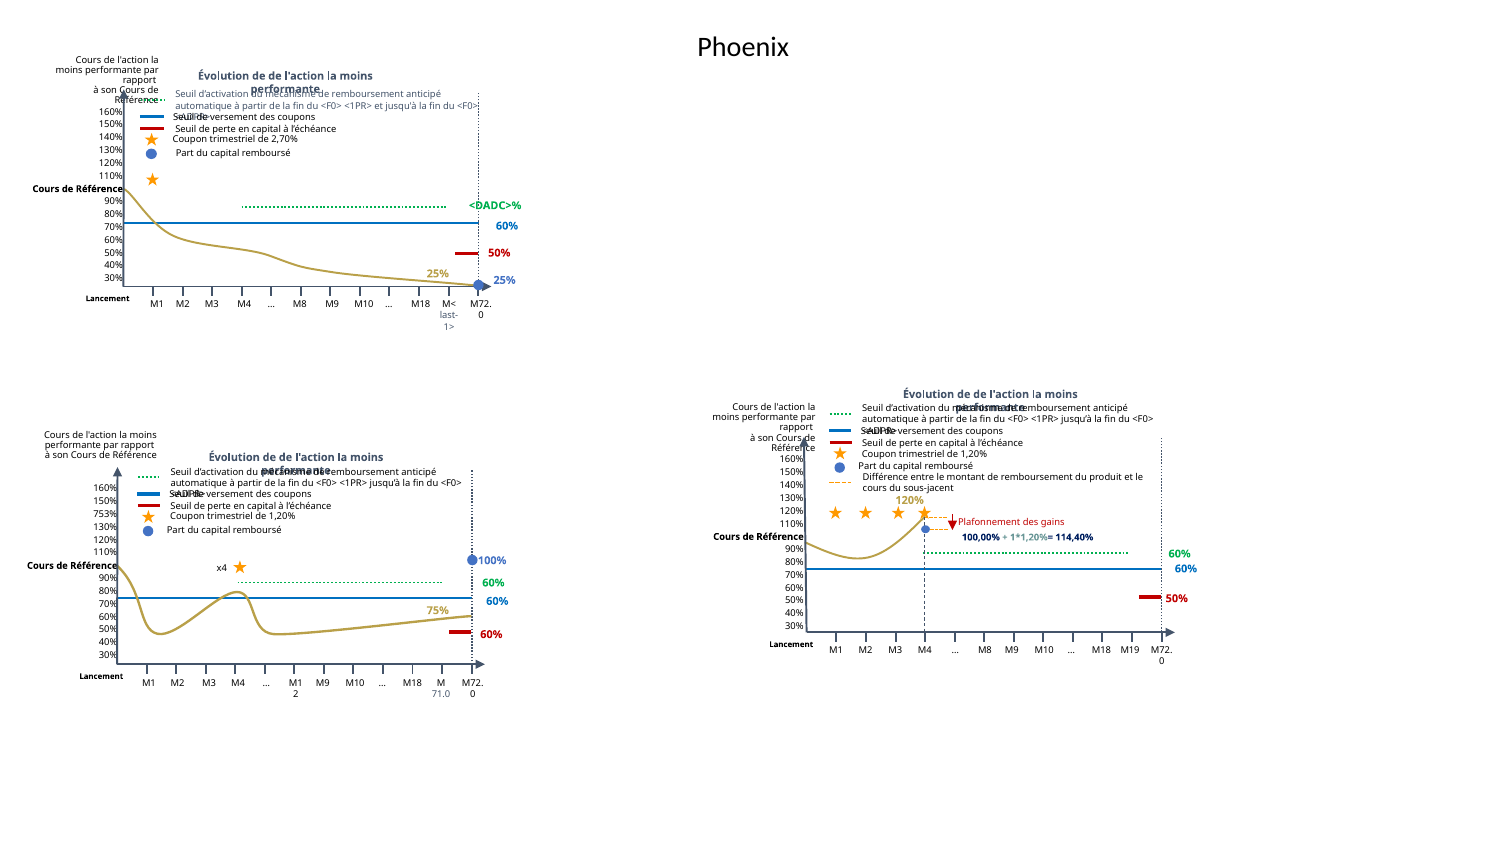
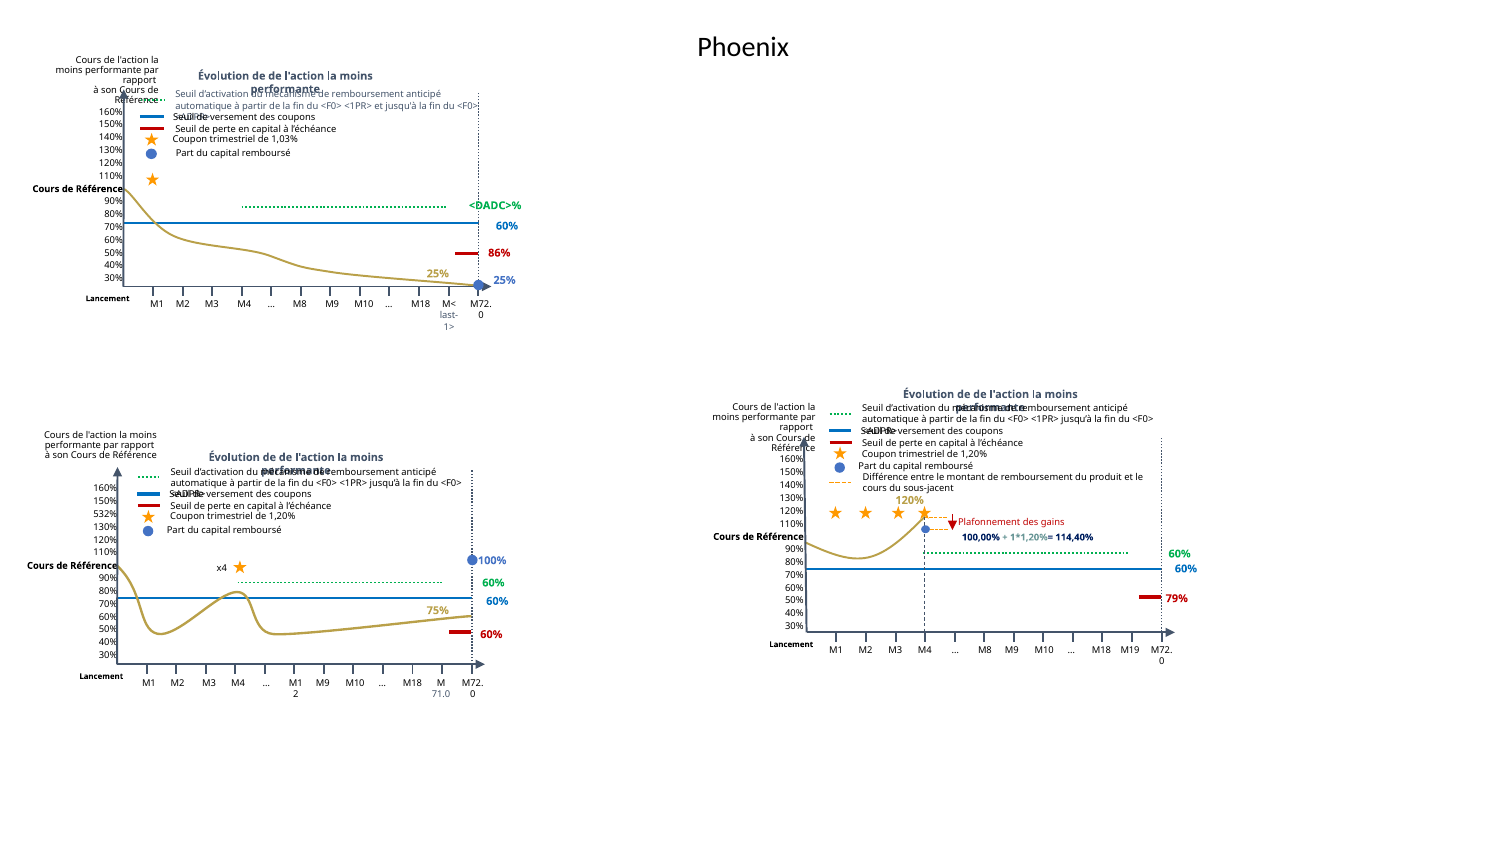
2,70%: 2,70% -> 1,03% (285, 140)
50%: 50% -> 86% (499, 253)
753%: 753% -> 532% (105, 514)
50%: 50% -> 79% (1177, 598)
